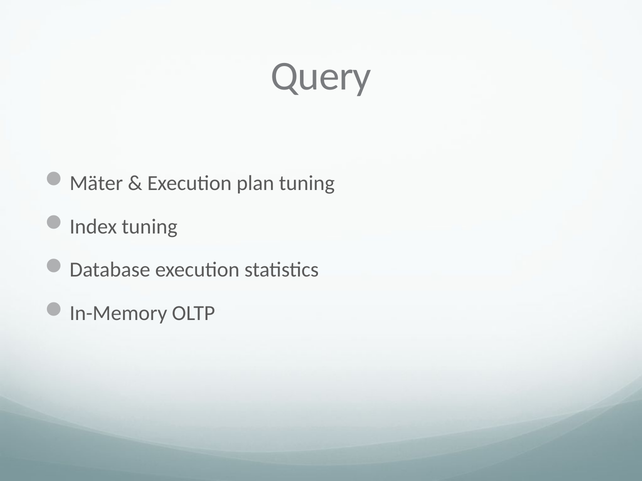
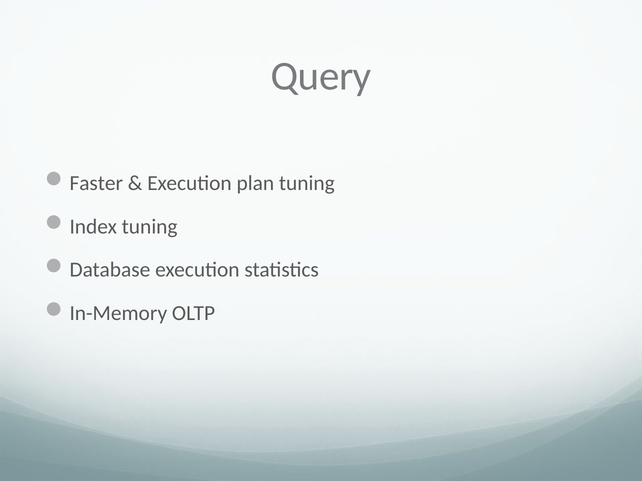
Mäter: Mäter -> Faster (96, 183)
